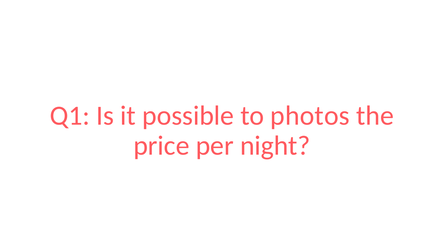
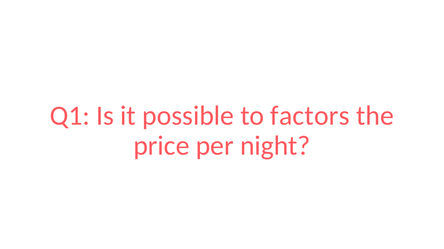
photos: photos -> factors (310, 116)
